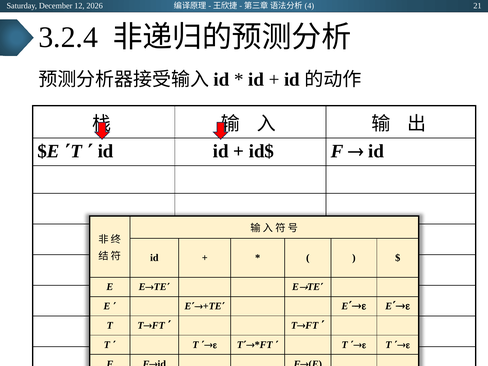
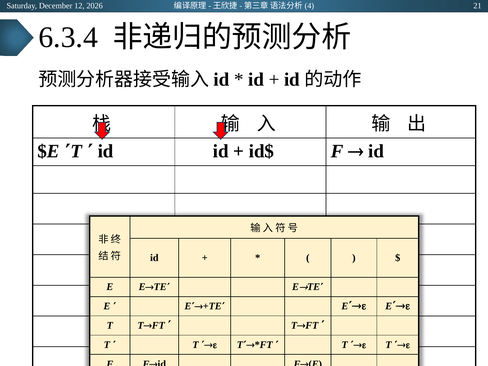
3.2.4: 3.2.4 -> 6.3.4 (68, 37)
